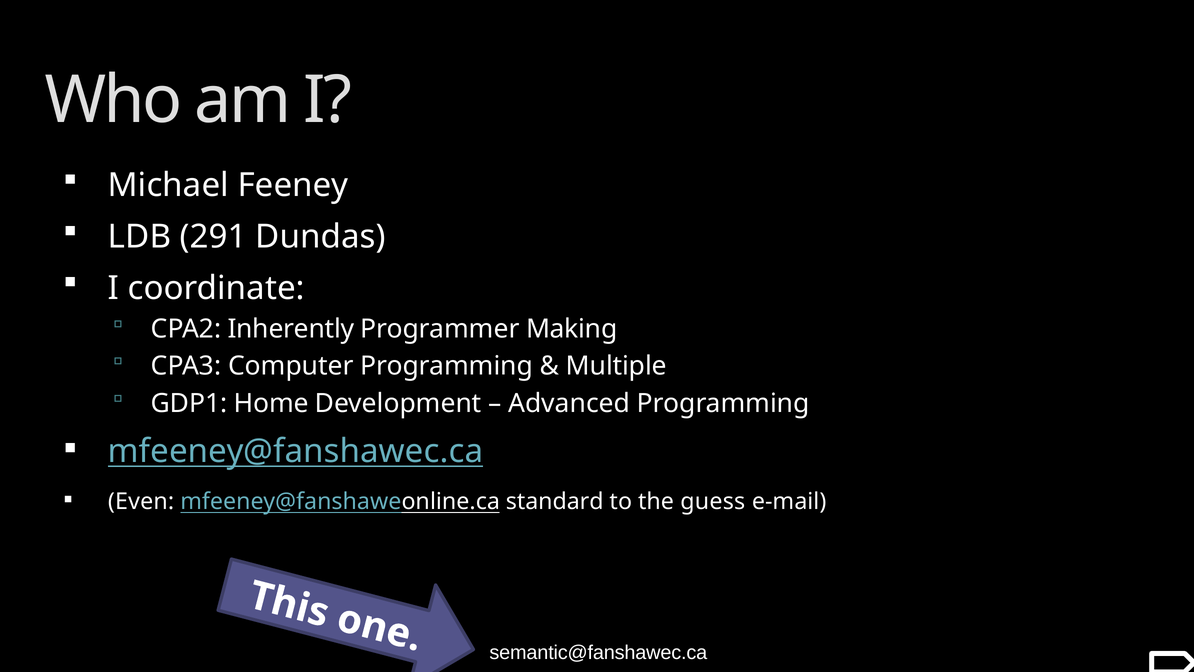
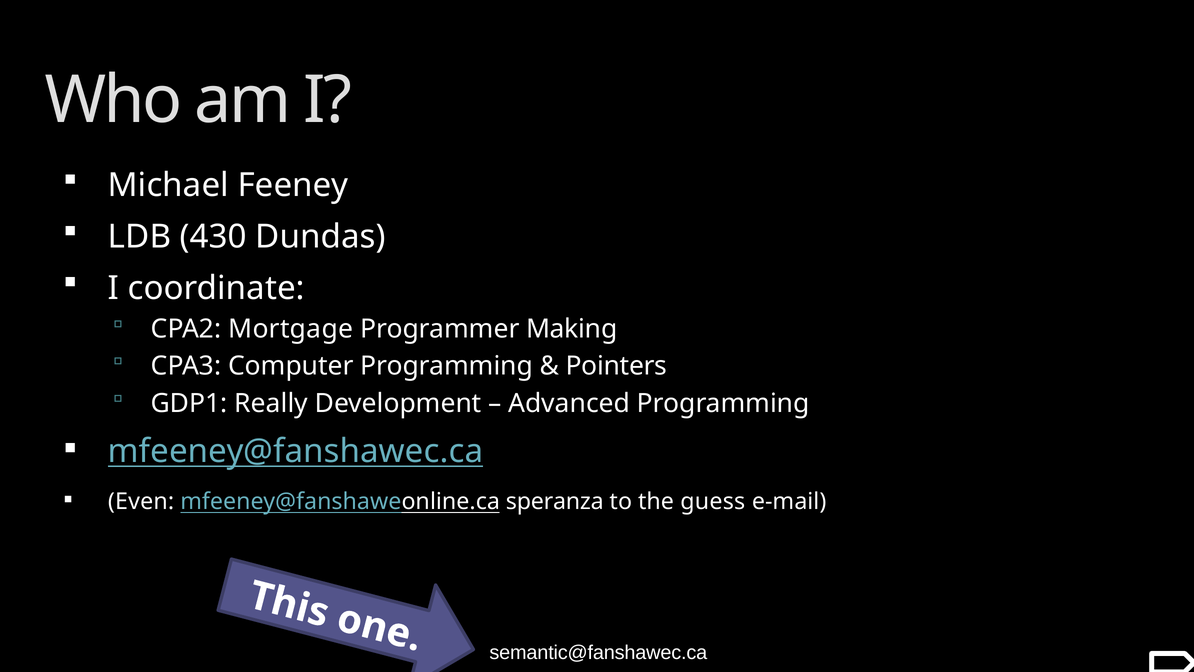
291: 291 -> 430 (213, 237)
Inherently: Inherently -> Mortgage (291, 329)
Multiple: Multiple -> Pointers (616, 366)
Home: Home -> Really (271, 403)
standard: standard -> speranza (555, 501)
